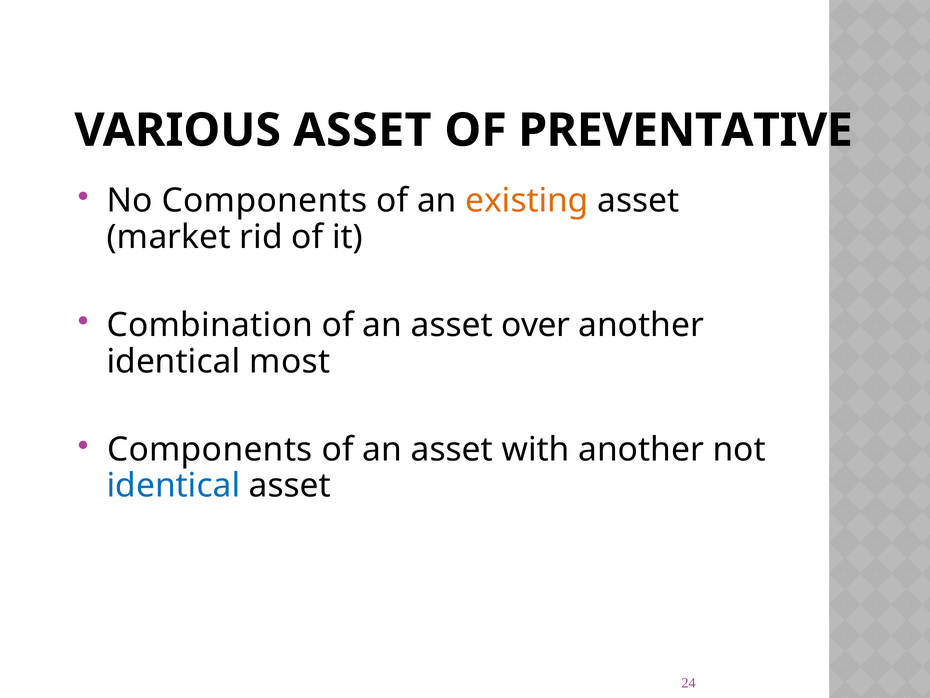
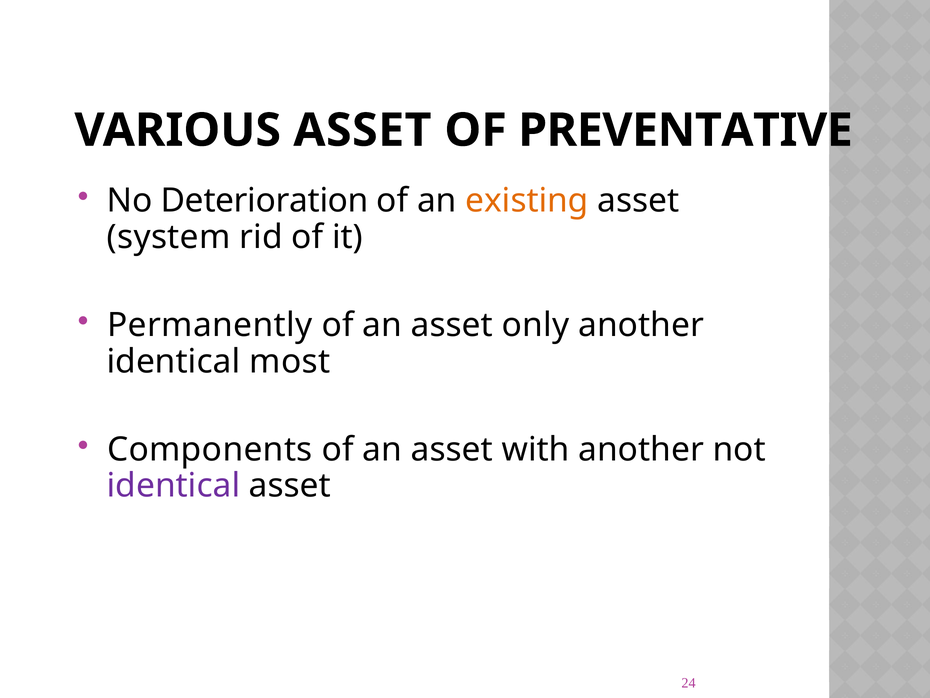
No Components: Components -> Deterioration (265, 201)
market: market -> system (169, 237)
Combination: Combination -> Permanently (210, 325)
over: over -> only (535, 325)
identical colour: blue -> purple (174, 486)
